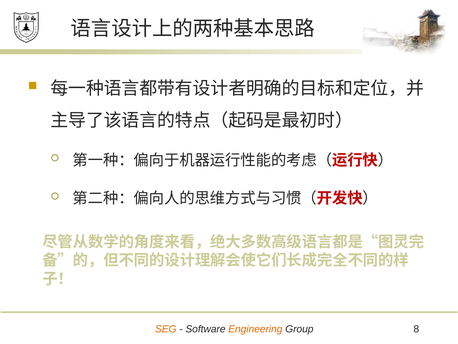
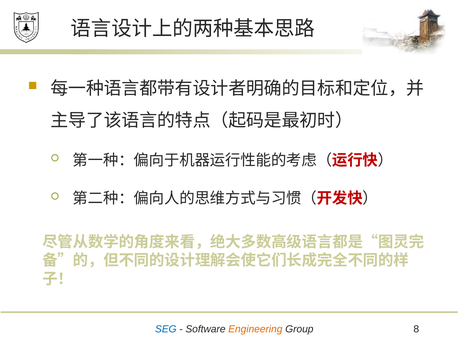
SEG colour: orange -> blue (166, 329)
